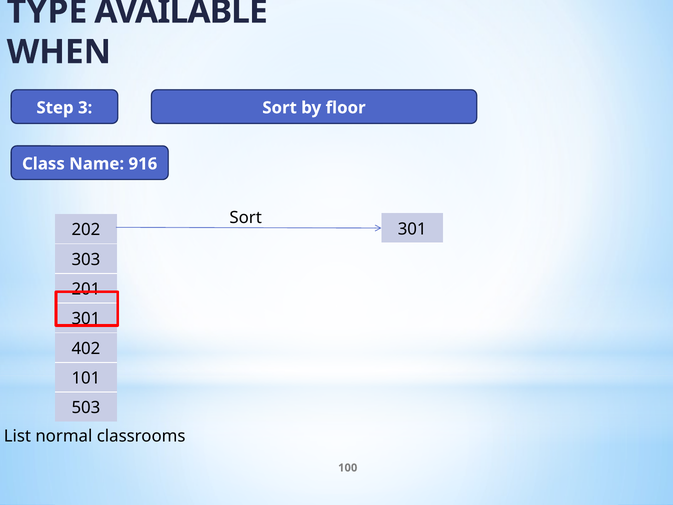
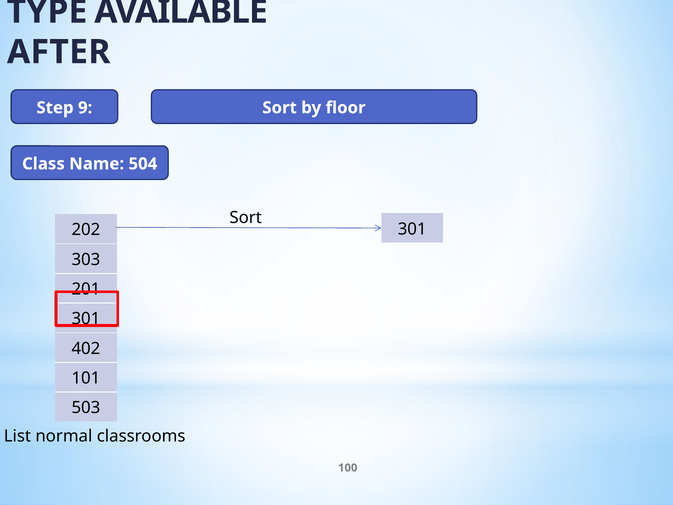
WHEN: WHEN -> AFTER (59, 52)
3: 3 -> 9 (85, 108)
916: 916 -> 504 (143, 164)
